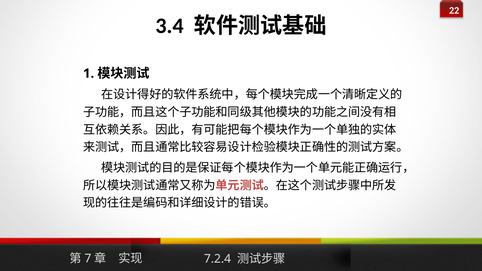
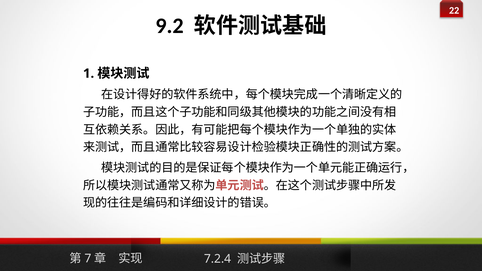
3.4: 3.4 -> 9.2 (169, 26)
